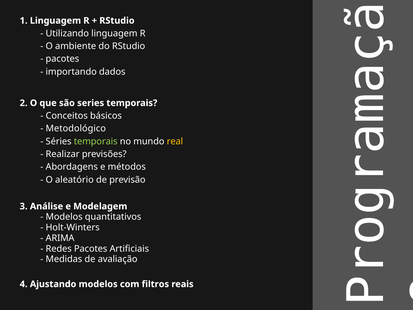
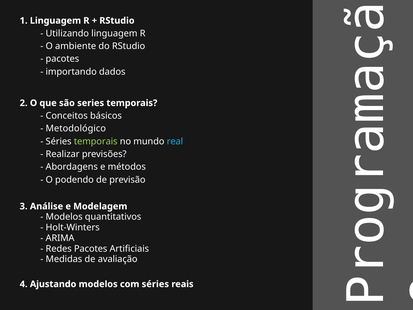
real colour: yellow -> light blue (175, 141)
aleatório: aleatório -> podendo (74, 180)
com filtros: filtros -> séries (155, 284)
